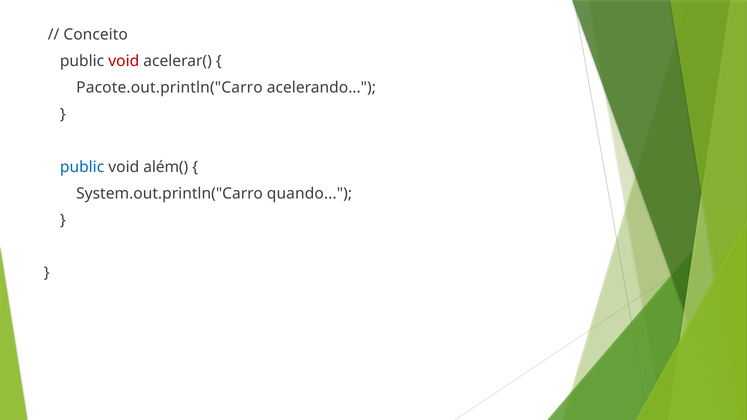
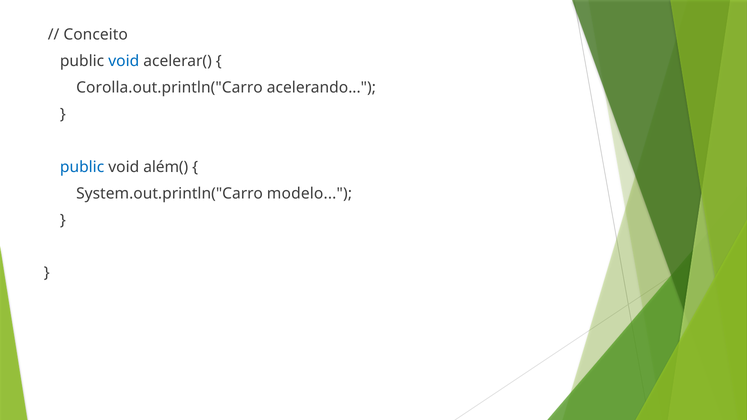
void colour: red -> blue (124, 61)
Pacote.out.println("Carro: Pacote.out.println("Carro -> Corolla.out.println("Carro (169, 88)
quando: quando -> modelo (309, 194)
